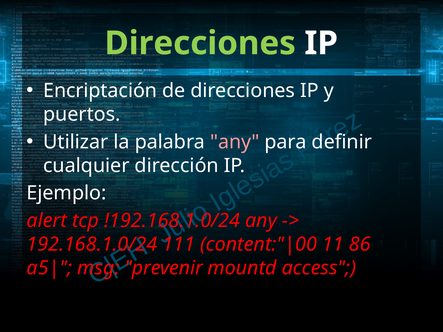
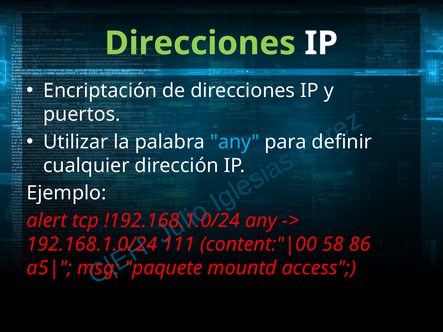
any colour: pink -> light blue (235, 142)
11: 11 -> 58 (333, 244)
prevenir: prevenir -> paquete (164, 268)
